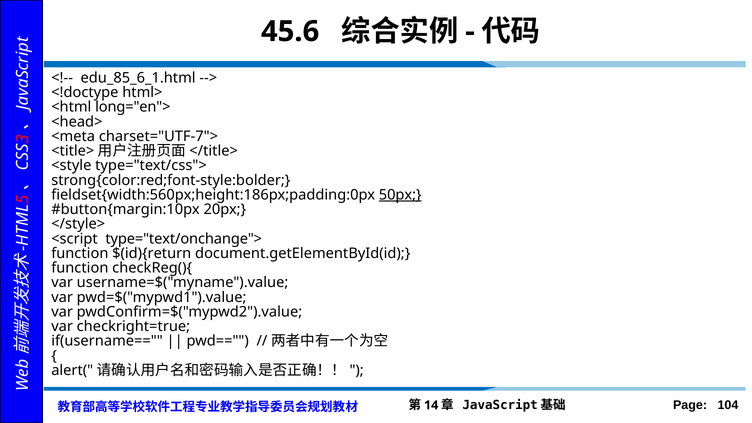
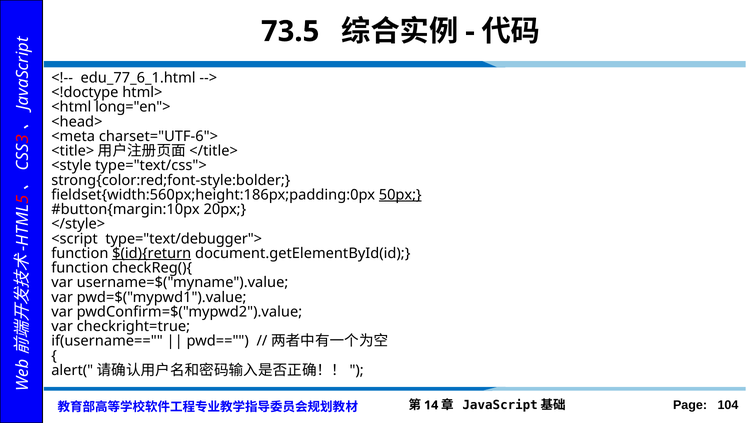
45.6: 45.6 -> 73.5 (290, 31)
edu_85_6_1.html: edu_85_6_1.html -> edu_77_6_1.html (138, 78)
charset="UTF-7">: charset="UTF-7"> -> charset="UTF-6"> (158, 136)
type="text/onchange">: type="text/onchange"> -> type="text/debugger"> (184, 239)
$(id){return underline: none -> present (152, 253)
